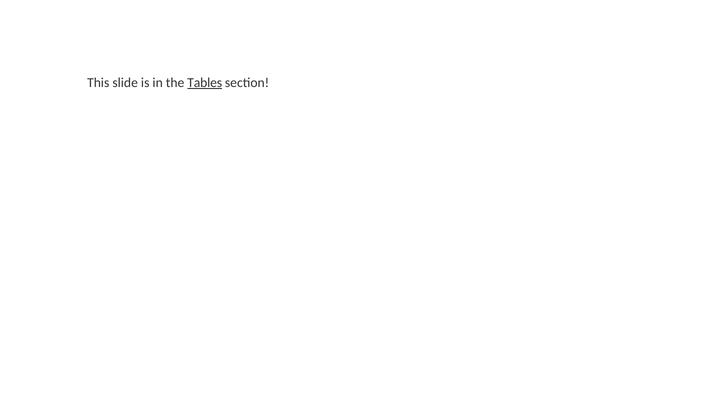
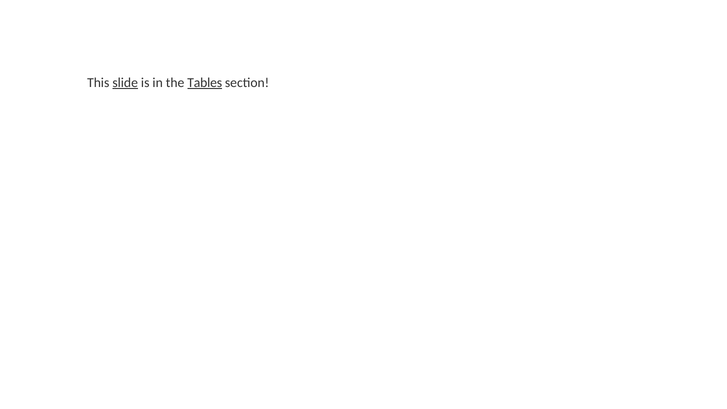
slide underline: none -> present (125, 83)
